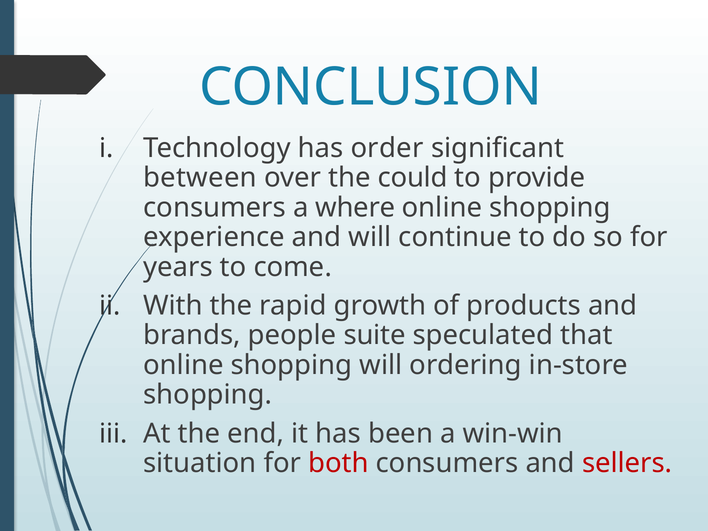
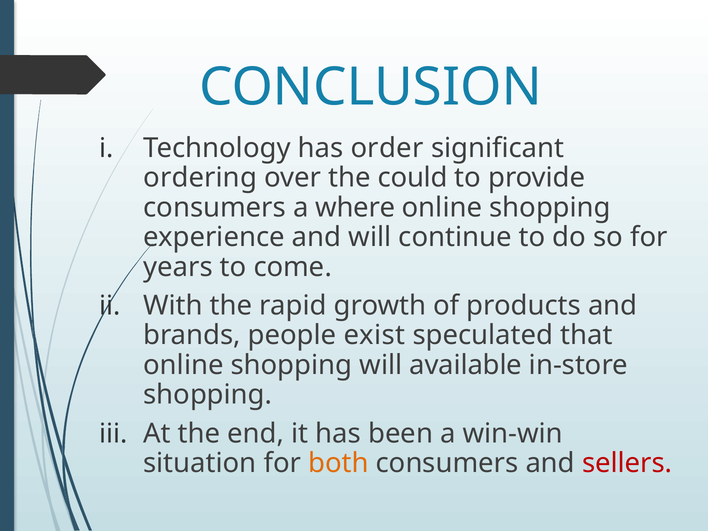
between: between -> ordering (200, 178)
suite: suite -> exist (374, 335)
ordering: ordering -> available (466, 365)
both colour: red -> orange (338, 463)
